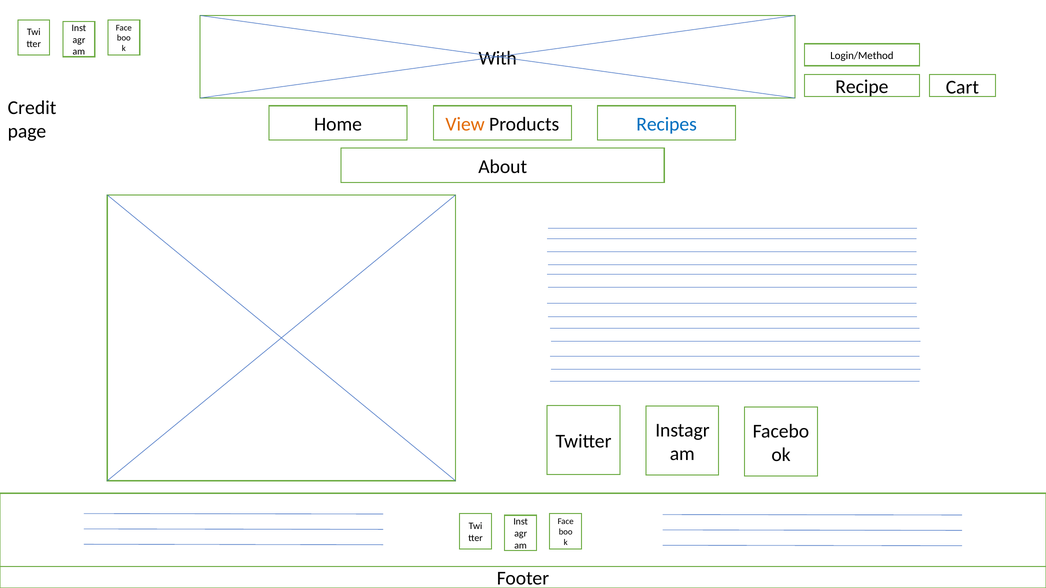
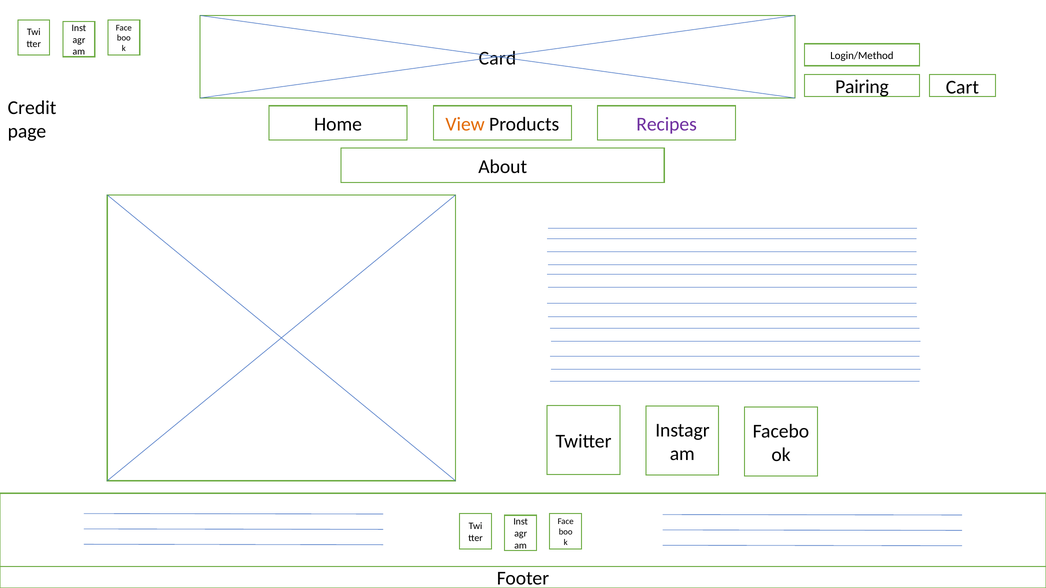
With: With -> Card (497, 58)
Recipe: Recipe -> Pairing (862, 87)
Recipes colour: blue -> purple (667, 124)
